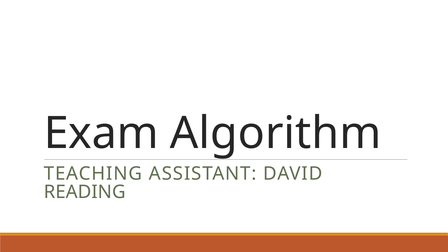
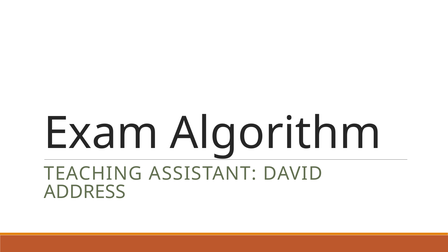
READING: READING -> ADDRESS (85, 192)
